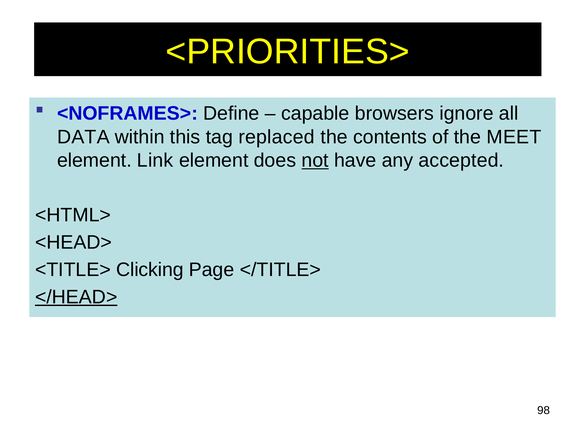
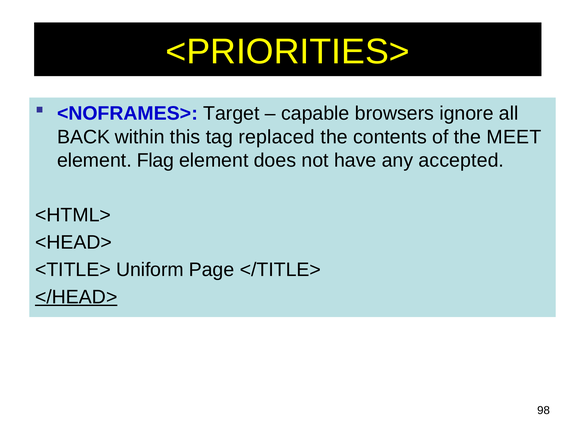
Define: Define -> Target (231, 113)
DATA: DATA -> BACK (84, 137)
Link: Link -> Flag (155, 160)
not underline: present -> none (315, 160)
Clicking: Clicking -> Uniform (150, 269)
